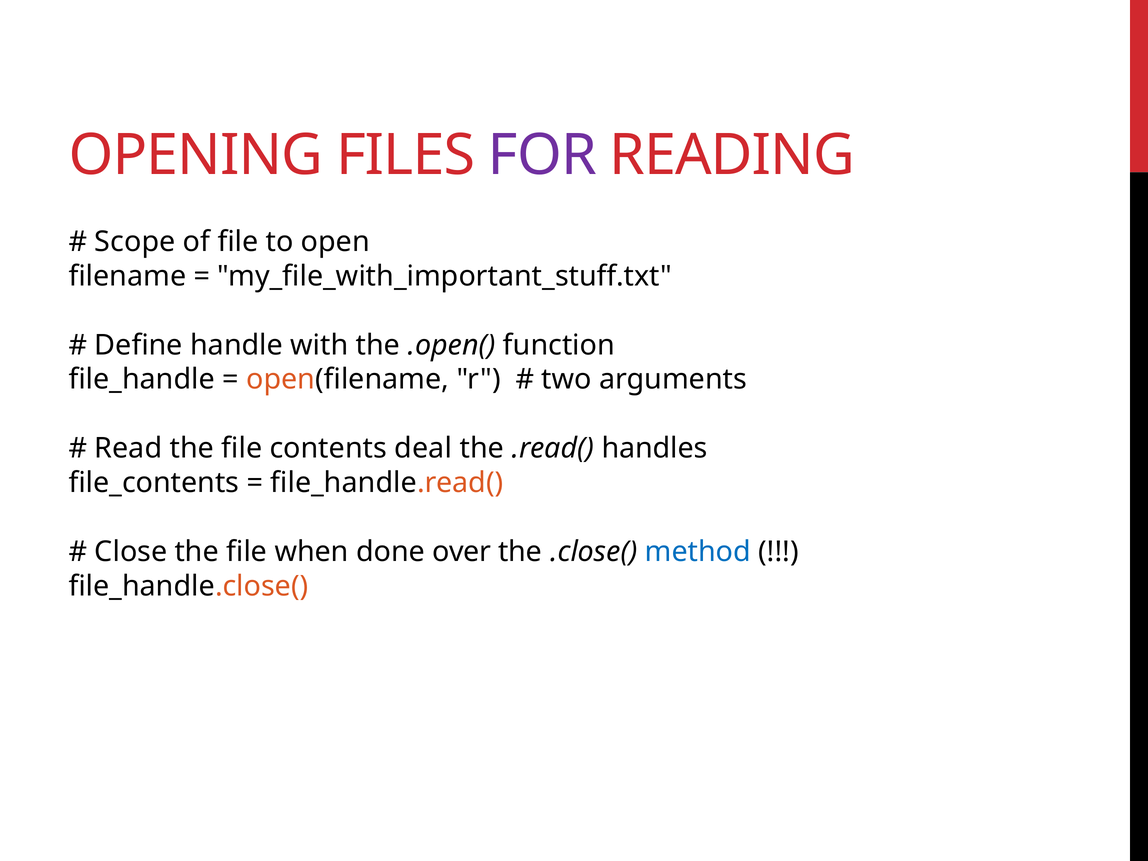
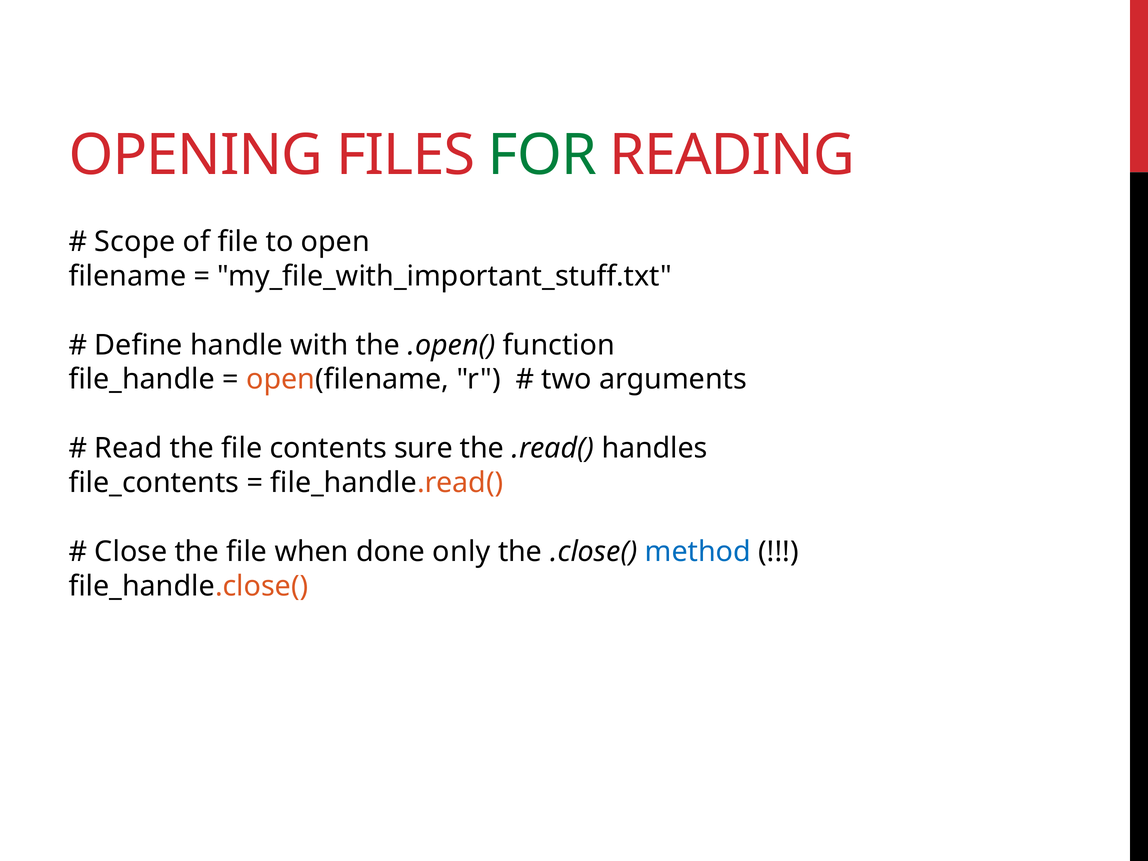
FOR colour: purple -> green (542, 155)
deal: deal -> sure (423, 448)
over: over -> only (461, 552)
